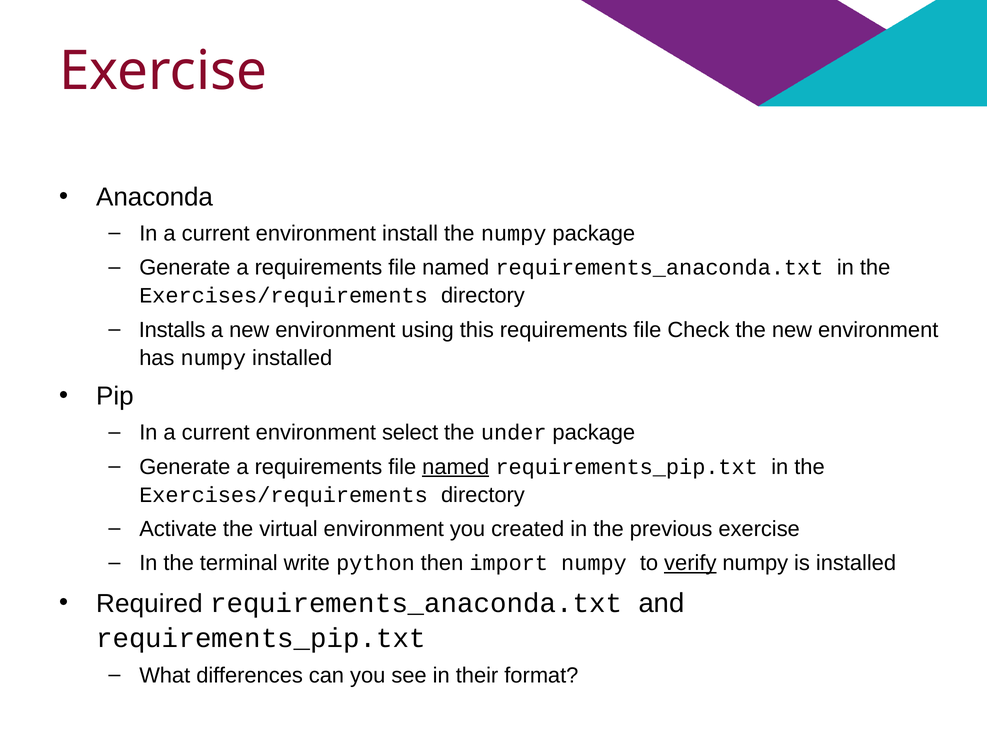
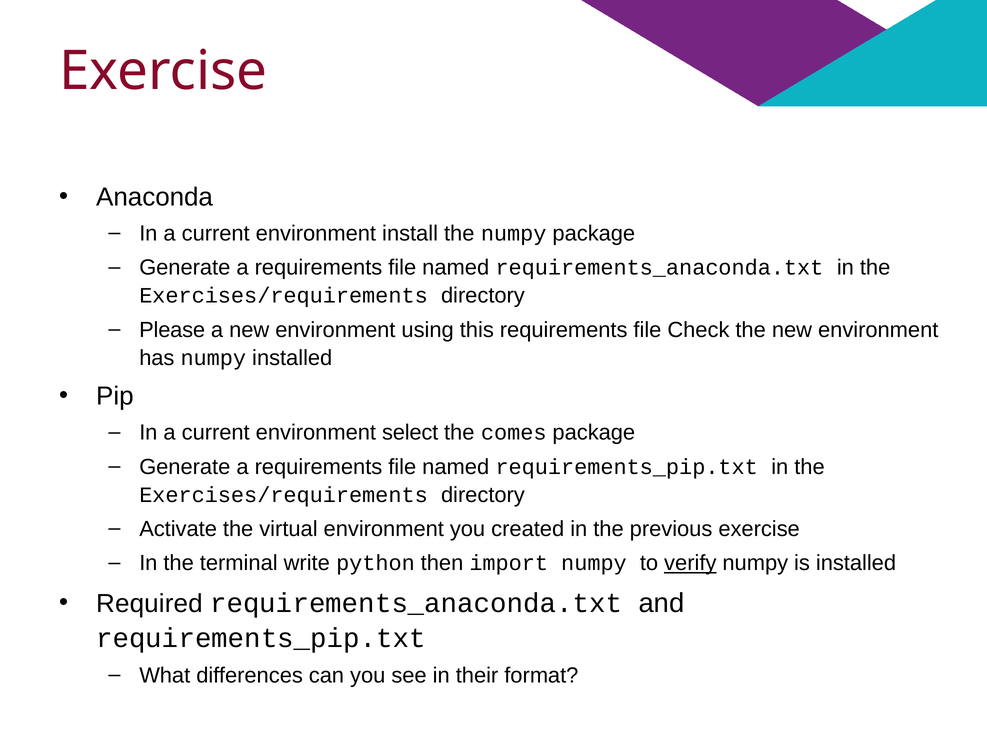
Installs: Installs -> Please (172, 330)
under: under -> comes (514, 433)
named underline: present -> none (456, 467)
